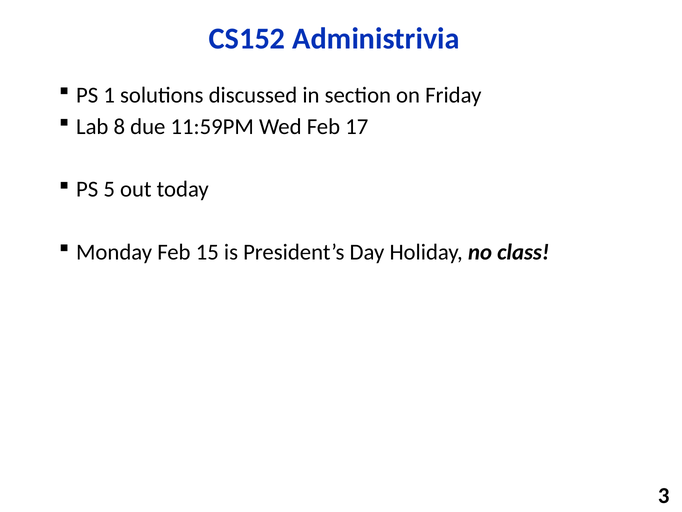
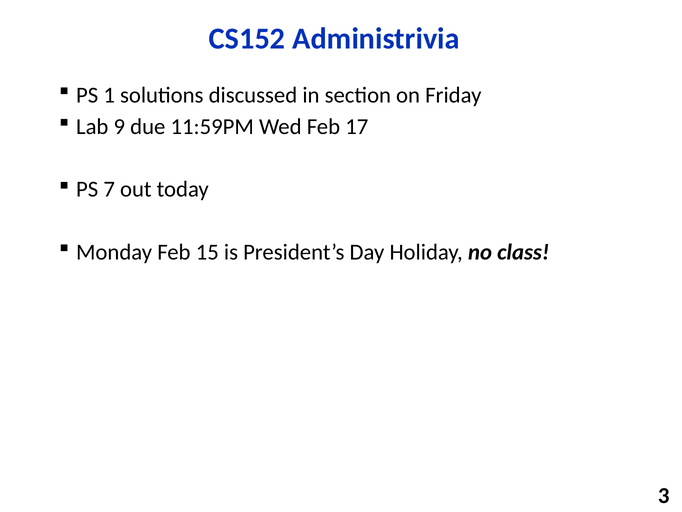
8: 8 -> 9 (119, 127)
5: 5 -> 7 (109, 189)
